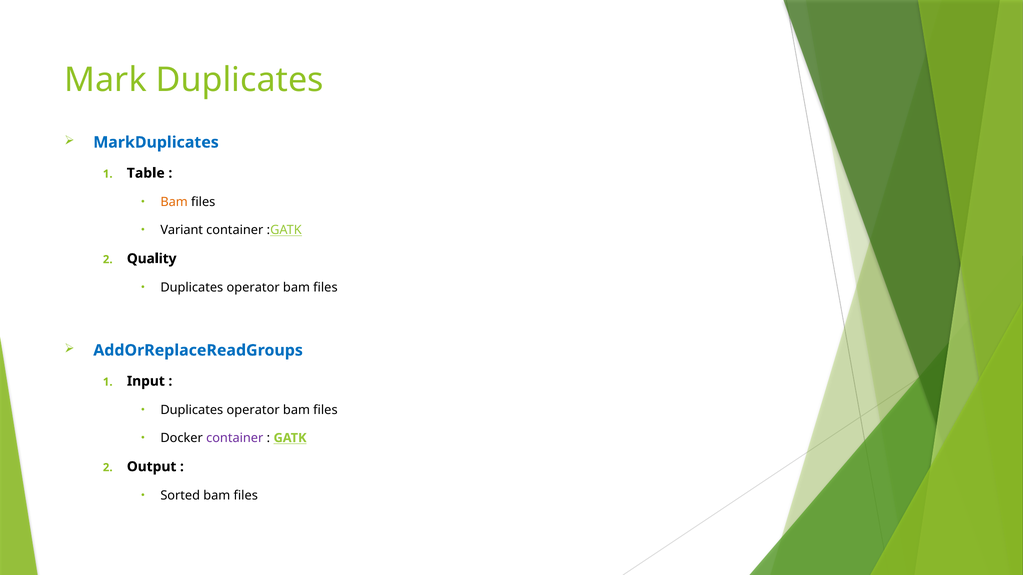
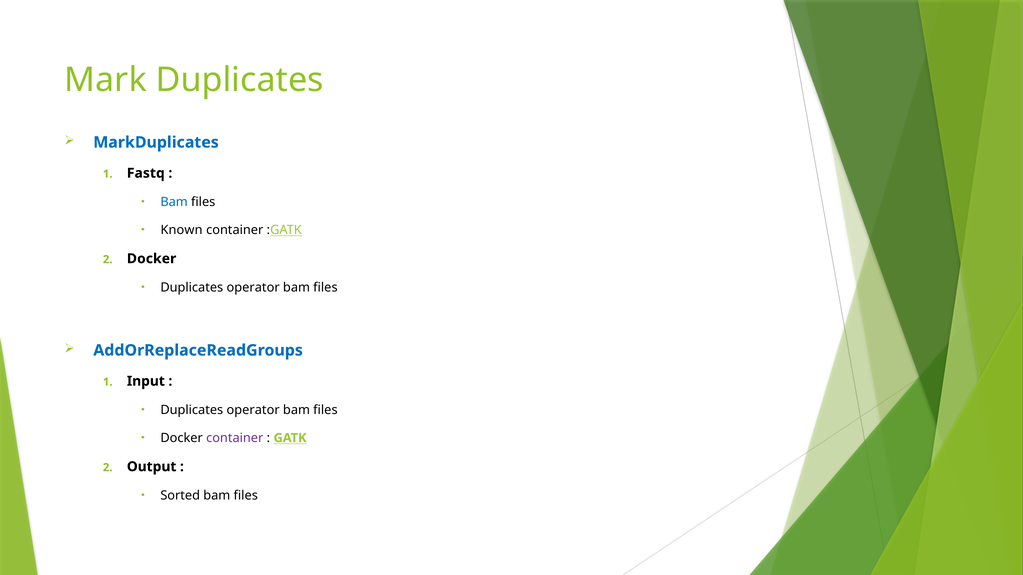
Table: Table -> Fastq (146, 173)
Bam colour: orange -> blue (174, 202)
Variant: Variant -> Known (182, 230)
Quality: Quality -> Docker (152, 259)
